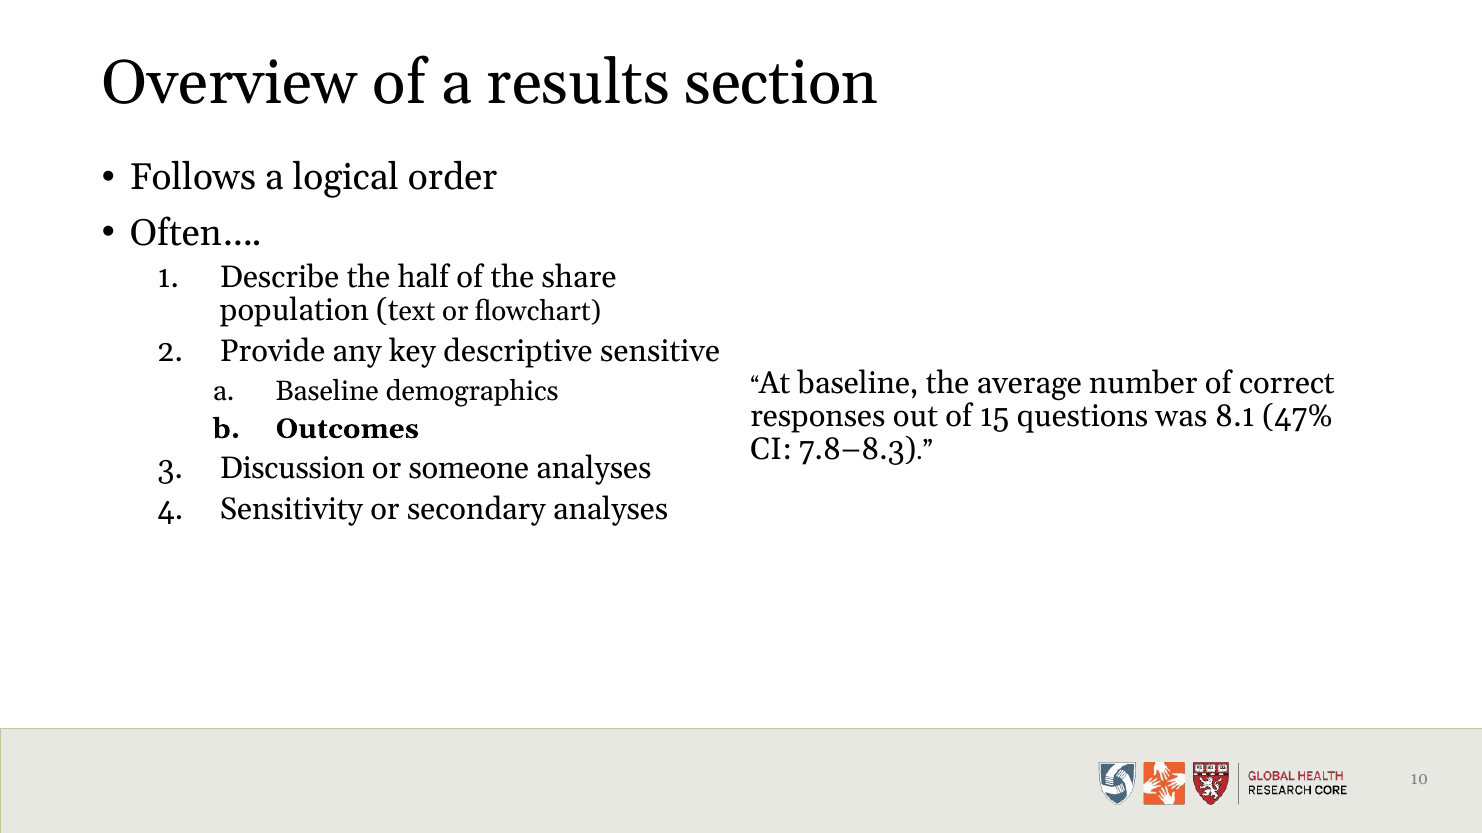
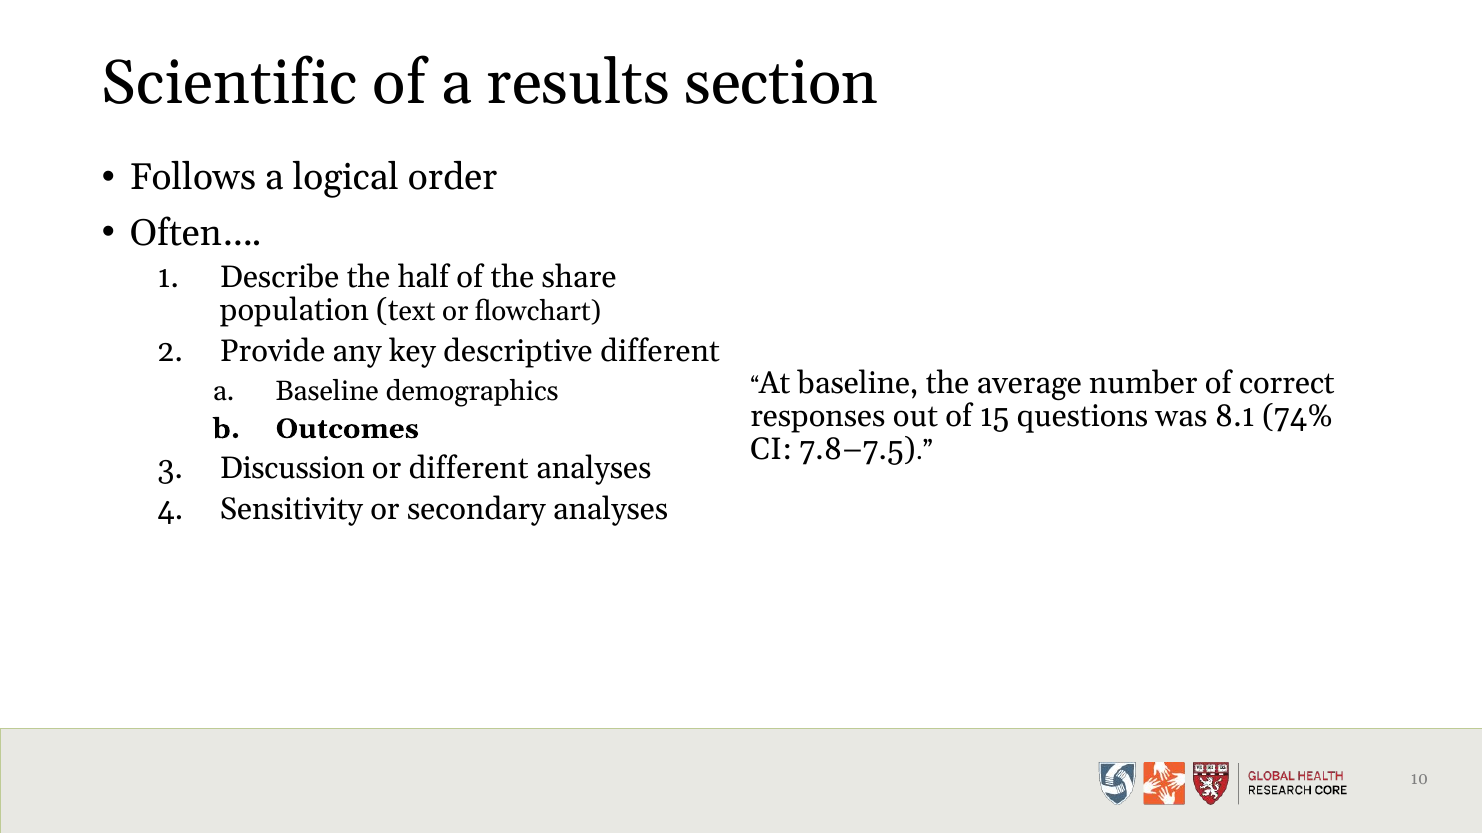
Overview: Overview -> Scientific (230, 83)
descriptive sensitive: sensitive -> different (660, 352)
47%: 47% -> 74% (1298, 417)
7.8–8.3: 7.8–8.3 -> 7.8–7.5 (857, 450)
or someone: someone -> different (469, 468)
